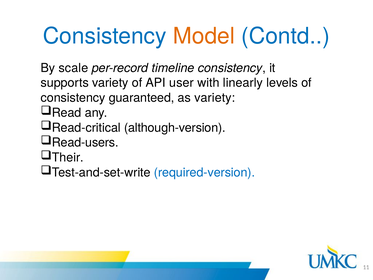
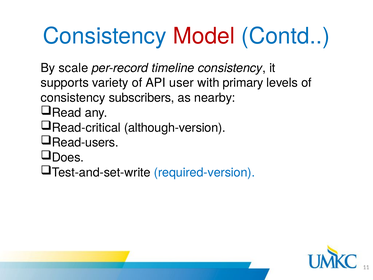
Model colour: orange -> red (204, 36)
linearly: linearly -> primary (243, 83)
guaranteed: guaranteed -> subscribers (142, 98)
as variety: variety -> nearby (215, 98)
Their: Their -> Does (68, 157)
